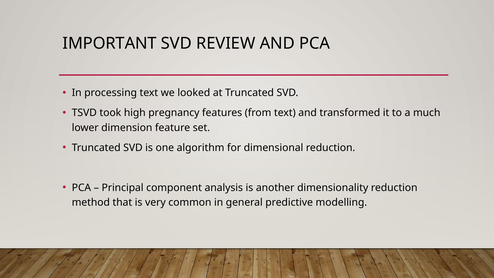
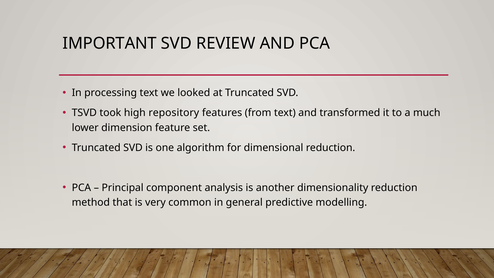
pregnancy: pregnancy -> repository (174, 113)
